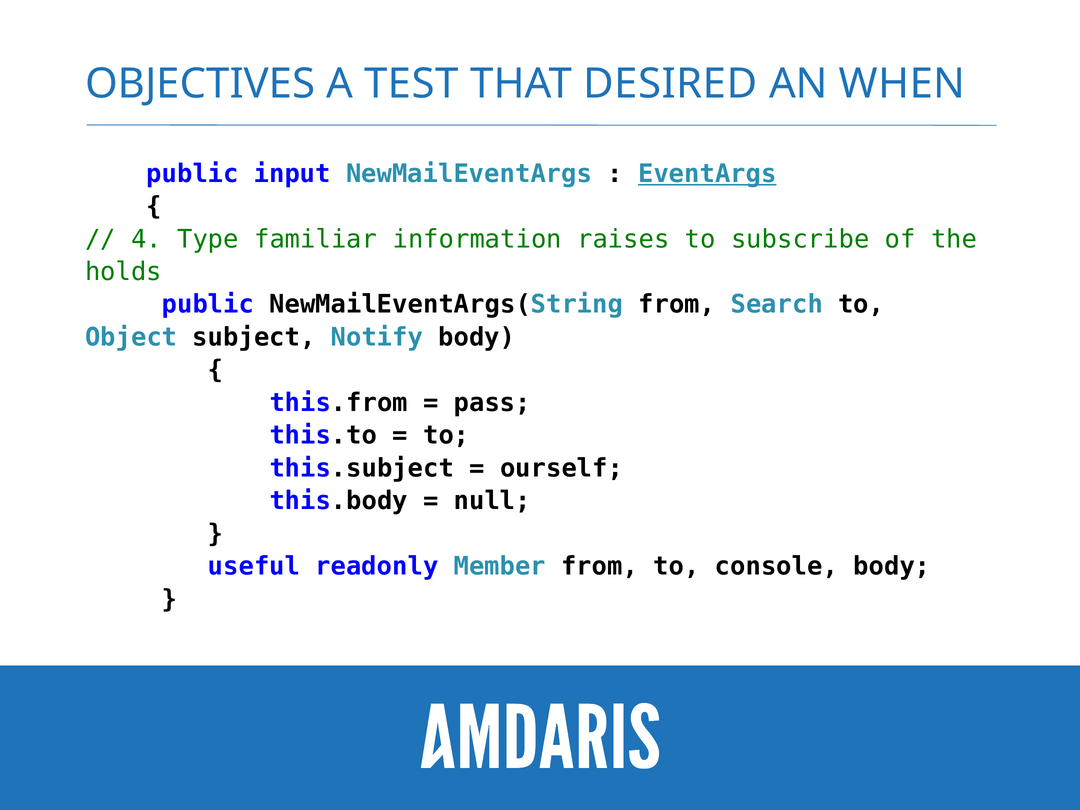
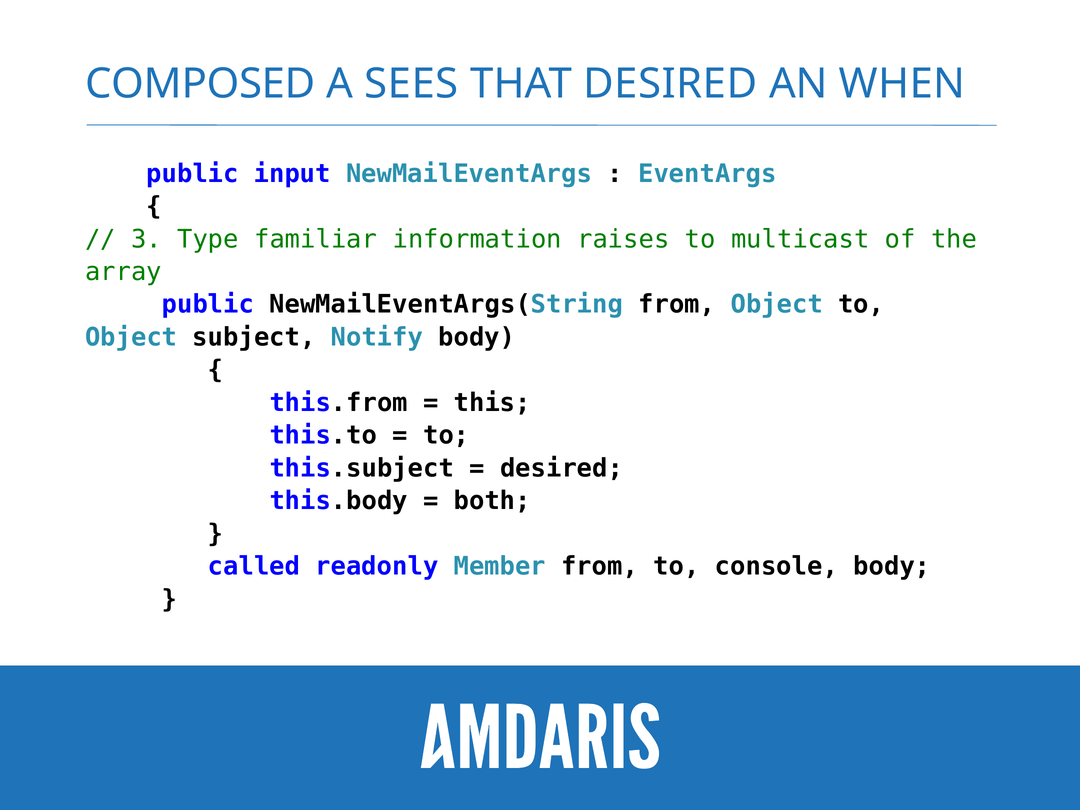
OBJECTIVES: OBJECTIVES -> COMPOSED (200, 84)
TEST: TEST -> SEES (411, 84)
EventArgs underline: present -> none (707, 174)
4: 4 -> 3 (146, 239)
subscribe: subscribe -> multicast (800, 239)
holds: holds -> array (123, 272)
from Search: Search -> Object (777, 305)
pass: pass -> this (492, 403)
ourself: ourself -> desired (562, 468)
null: null -> both (492, 501)
useful: useful -> called (254, 566)
